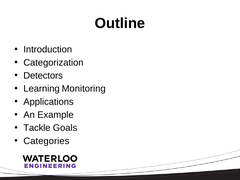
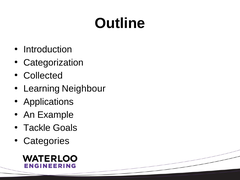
Detectors: Detectors -> Collected (43, 76)
Monitoring: Monitoring -> Neighbour (84, 89)
